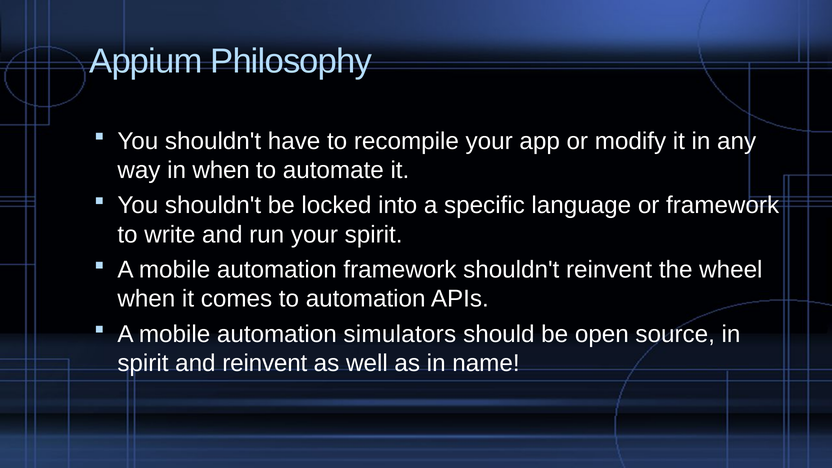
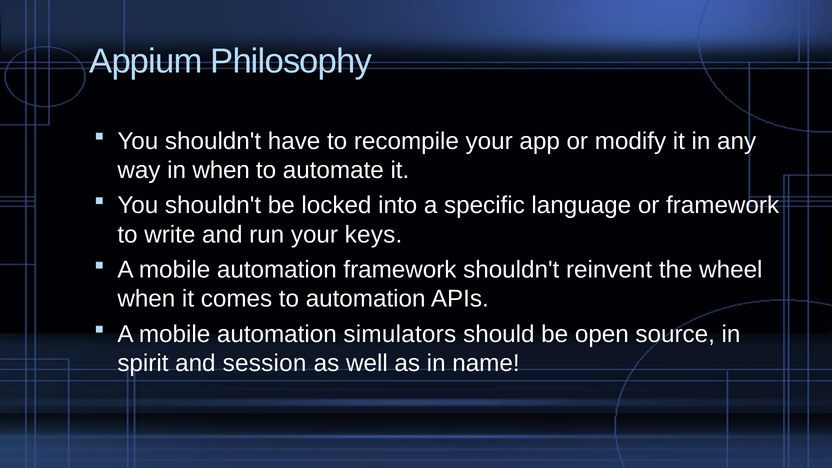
your spirit: spirit -> keys (373, 235)
and reinvent: reinvent -> session (265, 363)
